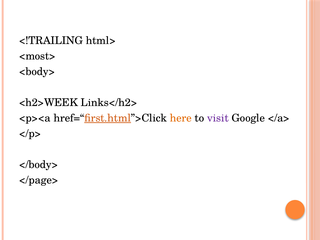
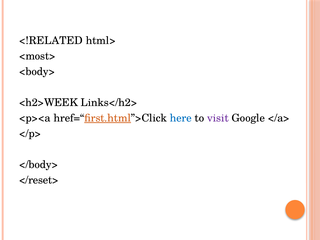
<!TRAILING: <!TRAILING -> <!RELATED (51, 41)
here colour: orange -> blue (181, 118)
</page>: </page> -> </reset> (39, 180)
